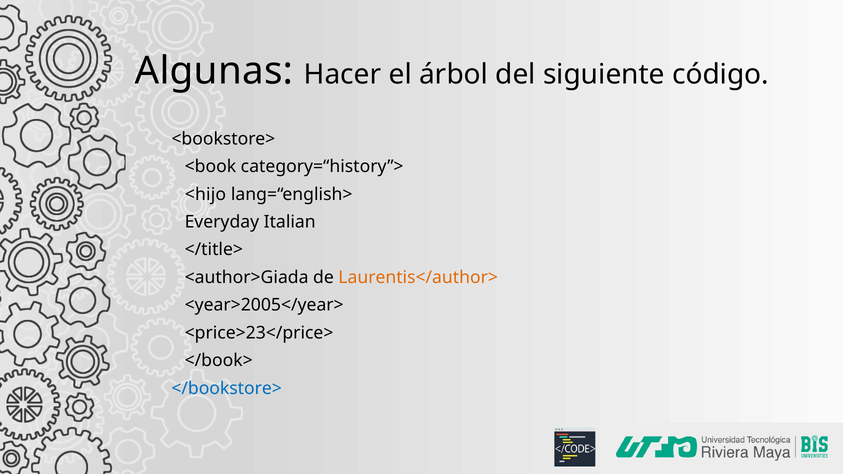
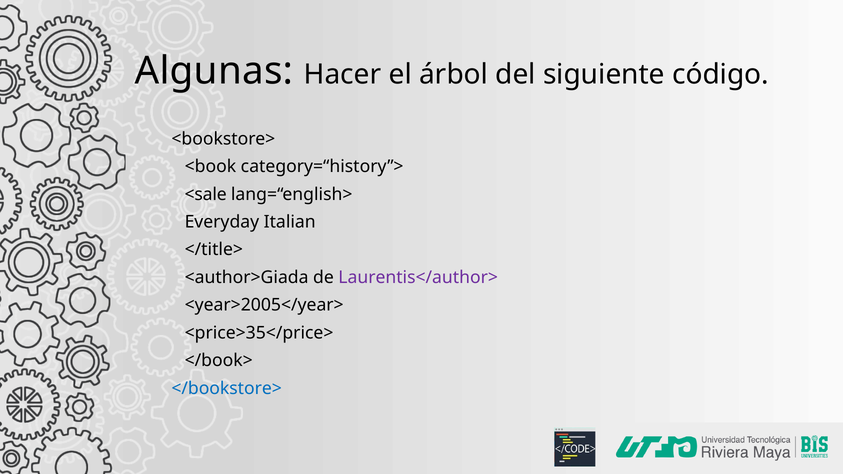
<hijo: <hijo -> <sale (206, 194)
Laurentis</author> colour: orange -> purple (418, 278)
<price>23</price>: <price>23</price> -> <price>35</price> (259, 333)
